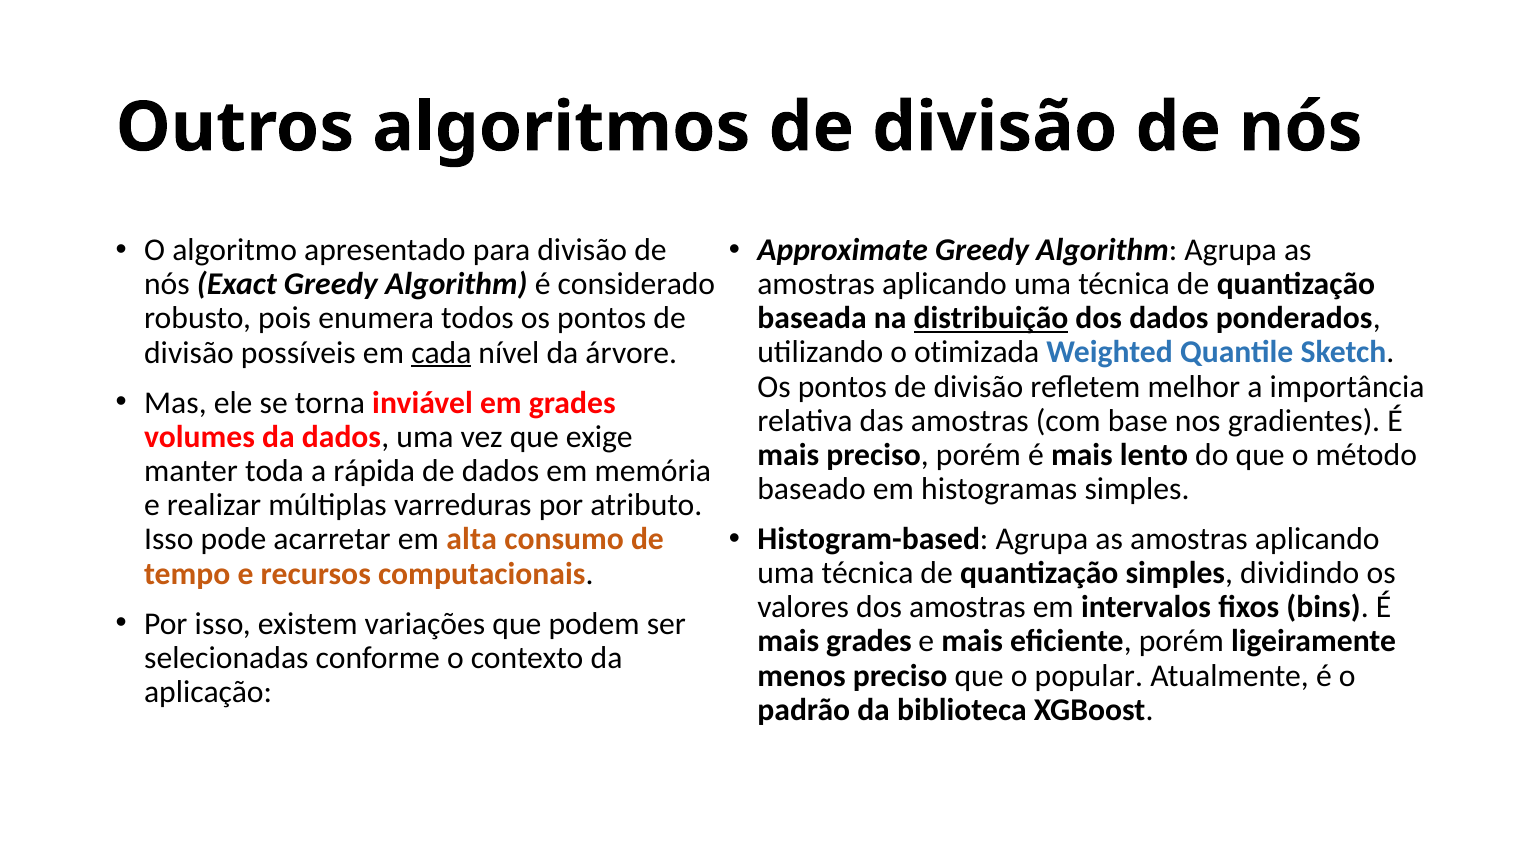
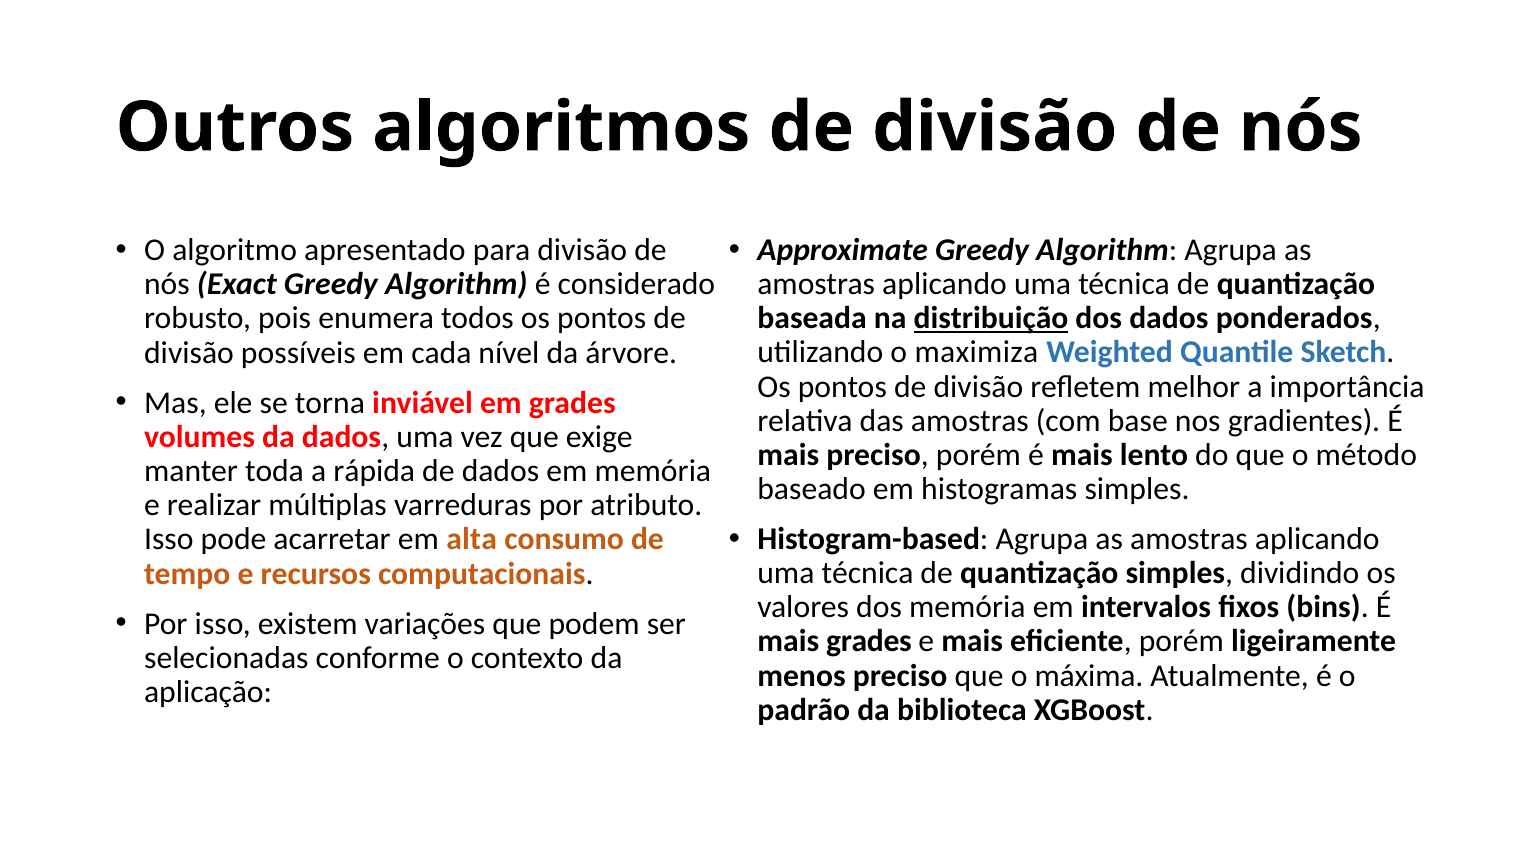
otimizada: otimizada -> maximiza (976, 352)
cada underline: present -> none (441, 353)
dos amostras: amostras -> memória (967, 607)
popular: popular -> máxima (1089, 676)
